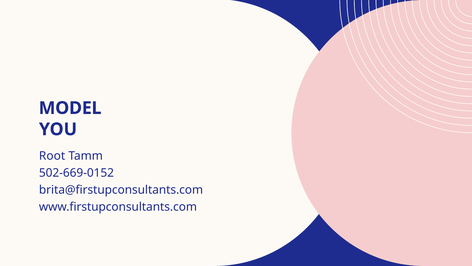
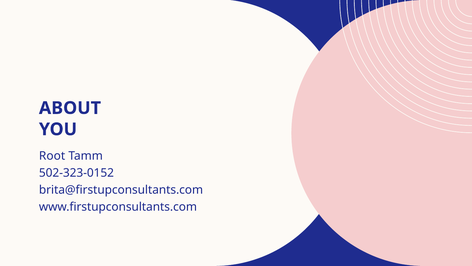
MODEL: MODEL -> ABOUT (70, 108)
502-669-0152: 502-669-0152 -> 502-323-0152 (76, 173)
